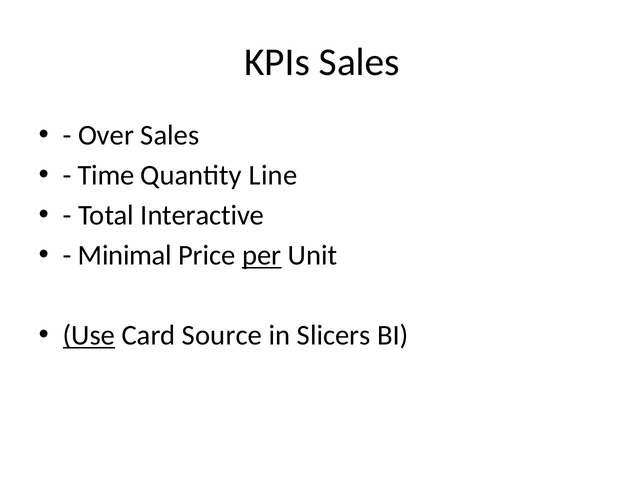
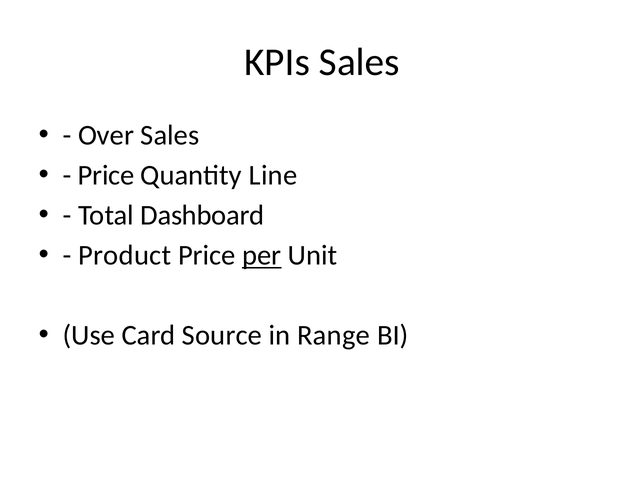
Time: Time -> Price (106, 175)
Interactive: Interactive -> Dashboard (202, 215)
Minimal: Minimal -> Product (125, 255)
Use underline: present -> none (89, 336)
Slicers: Slicers -> Range (334, 336)
